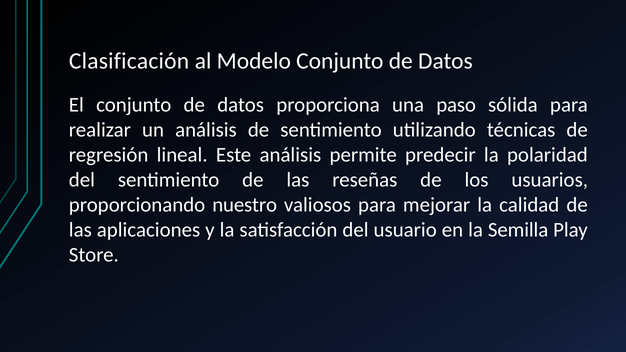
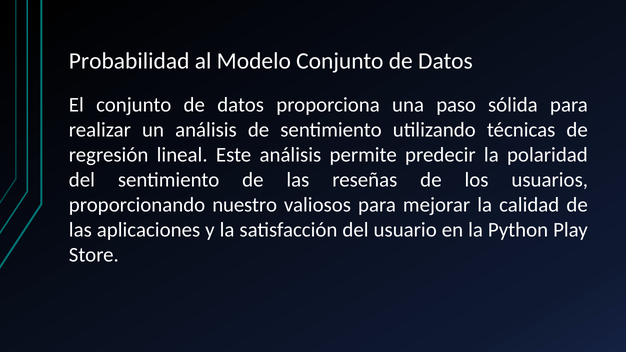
Clasificación: Clasificación -> Probabilidad (129, 61)
Semilla: Semilla -> Python (518, 230)
